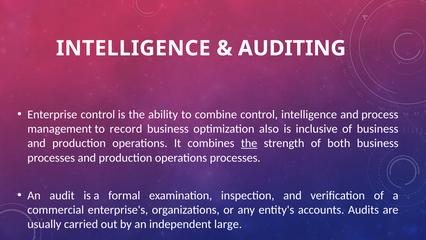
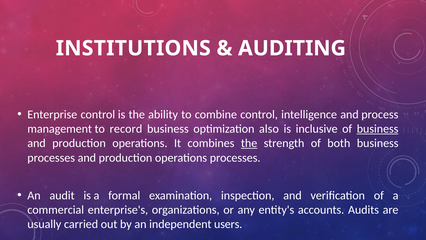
INTELLIGENCE: INTELLIGENCE -> INSTITUTIONS (133, 48)
business underline: none -> present (378, 129)
large: large -> users (228, 224)
